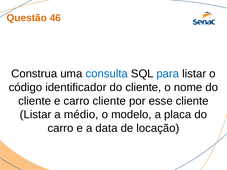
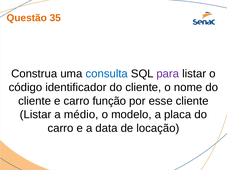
46: 46 -> 35 (55, 18)
para colour: blue -> purple (168, 74)
carro cliente: cliente -> função (109, 101)
